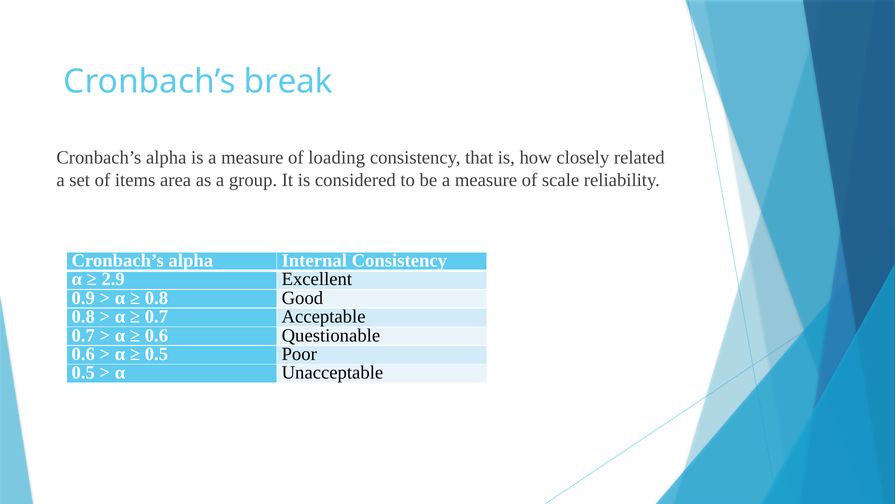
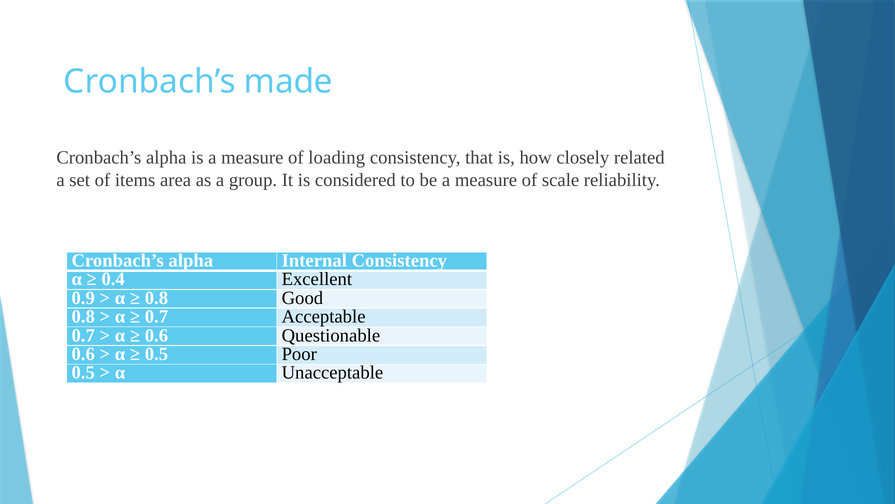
break: break -> made (288, 81)
2.9: 2.9 -> 0.4 (113, 279)
